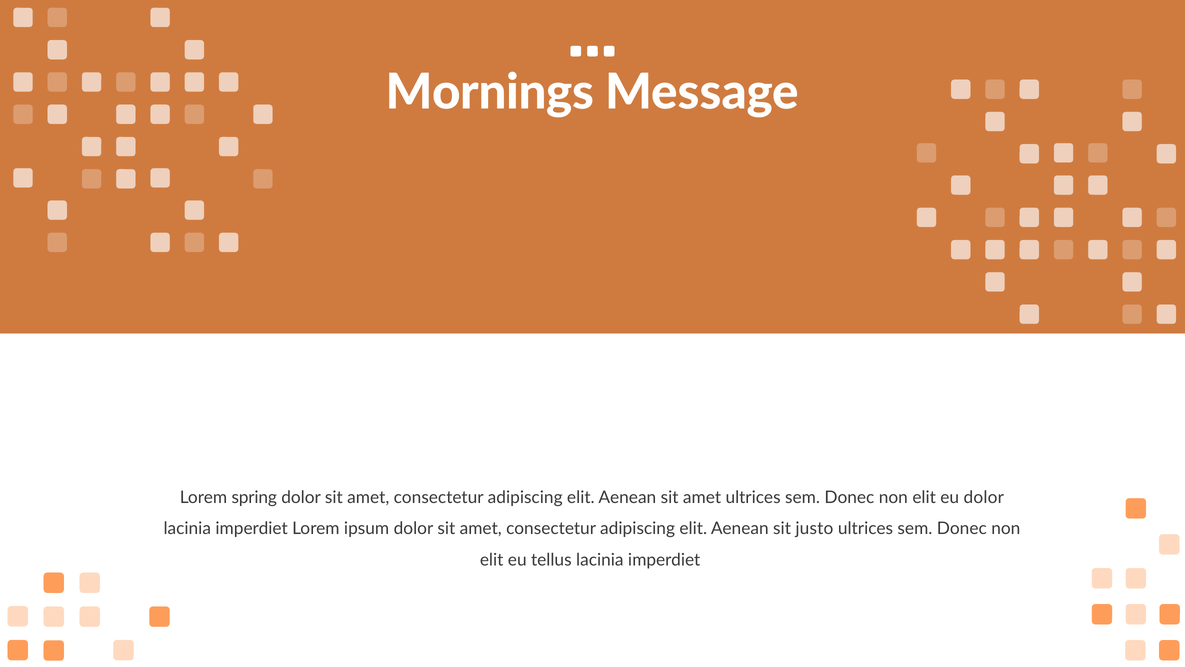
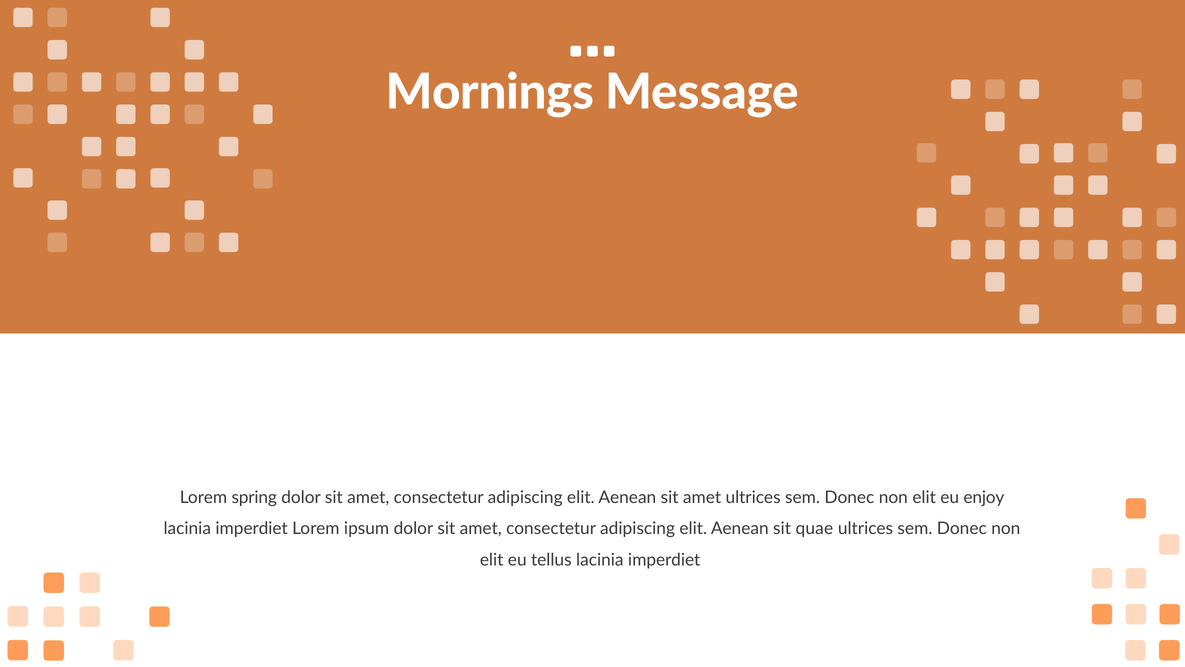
eu dolor: dolor -> enjoy (984, 497)
justo: justo -> quae (814, 528)
